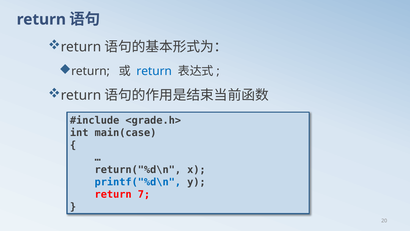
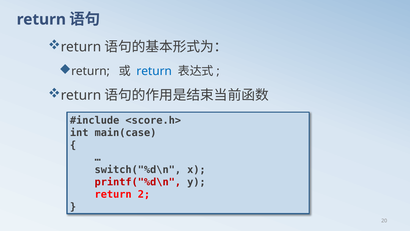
<grade.h>: <grade.h> -> <score.h> (153, 120)
return("%d\n: return("%d\n -> switch("%d\n (138, 170)
printf("%d\n colour: blue -> red (138, 182)
7: 7 -> 2 (144, 194)
